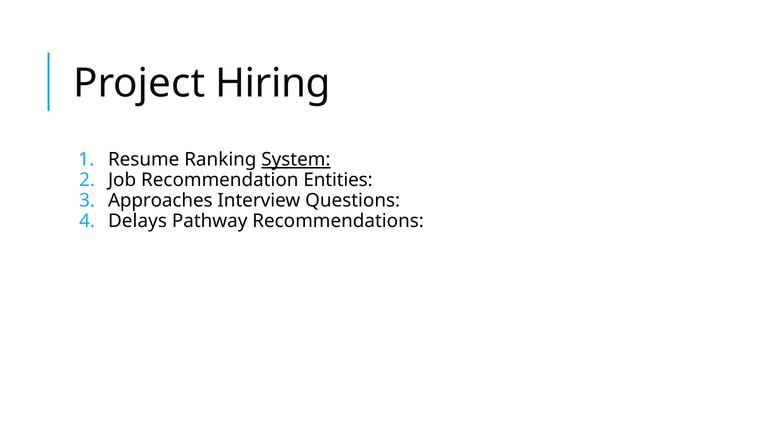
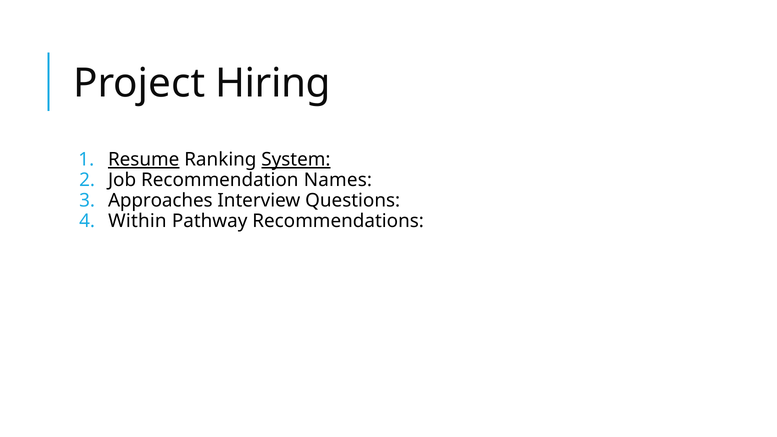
Resume underline: none -> present (144, 160)
Entities: Entities -> Names (338, 180)
Delays: Delays -> Within (137, 221)
